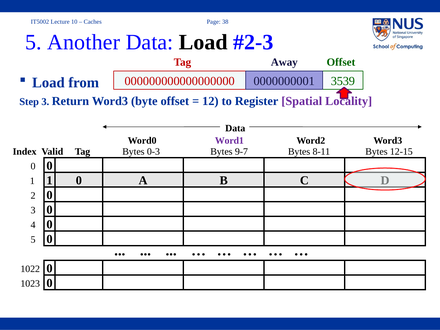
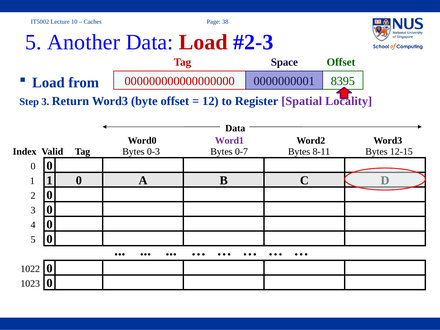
Load colour: black -> red (203, 42)
Away: Away -> Space (284, 62)
3539: 3539 -> 8395 (343, 81)
9-7: 9-7 -> 0-7 (241, 152)
